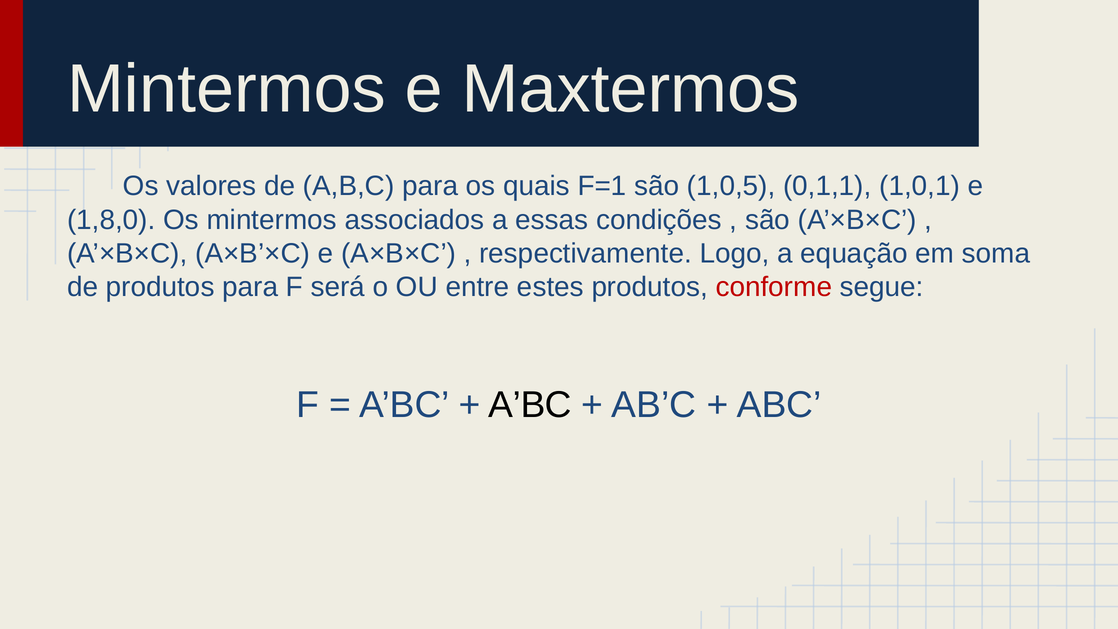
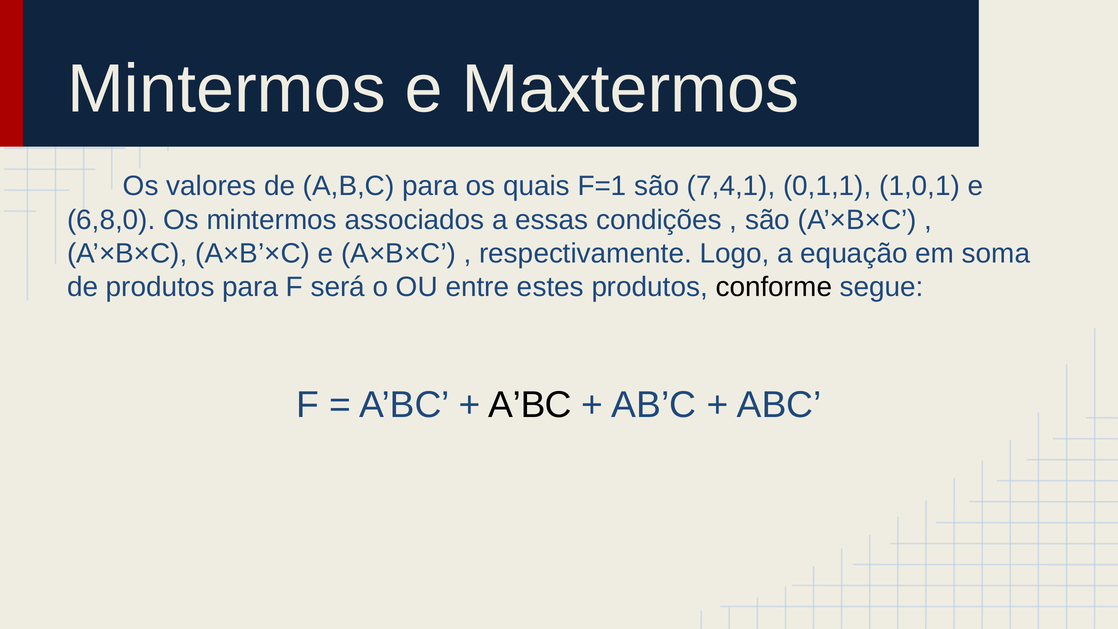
1,0,5: 1,0,5 -> 7,4,1 (731, 186)
1,8,0: 1,8,0 -> 6,8,0 (111, 220)
conforme colour: red -> black (774, 287)
